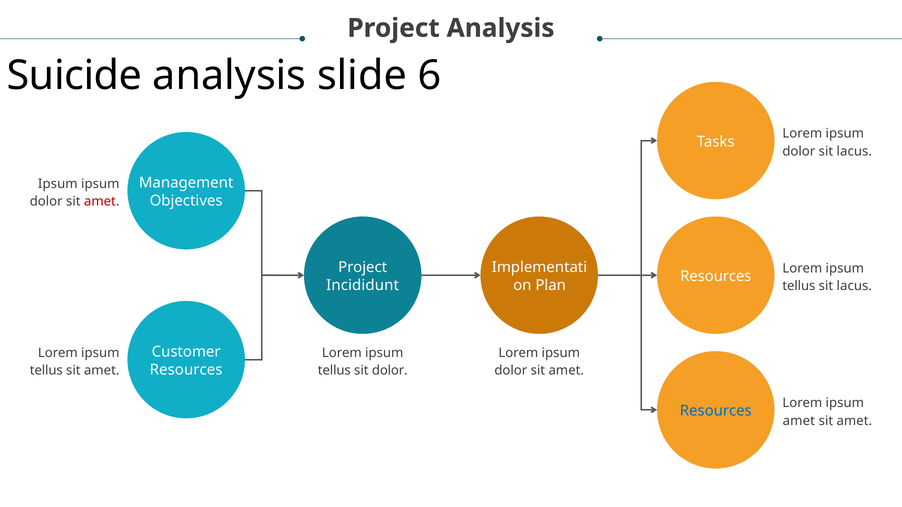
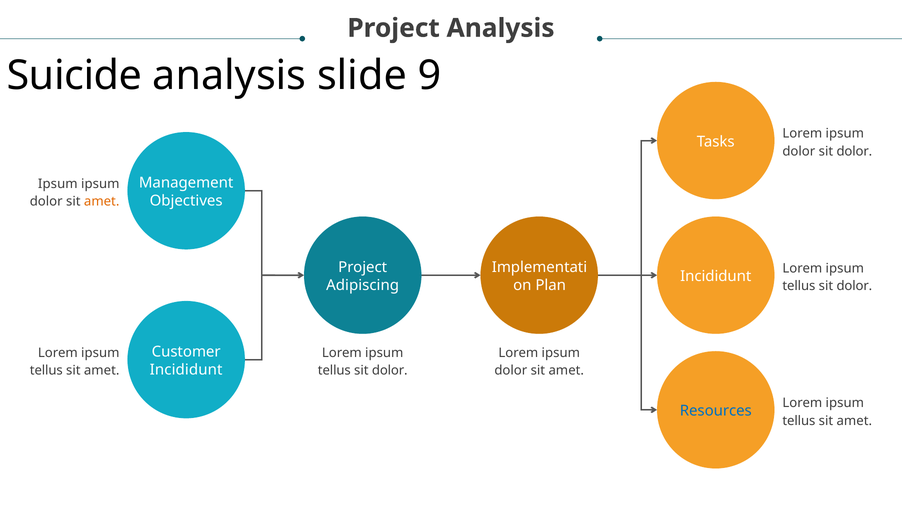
6: 6 -> 9 (429, 76)
dolor sit lacus: lacus -> dolor (854, 152)
amet colour: red -> orange (102, 202)
Resources: Resources -> Incididunt (716, 276)
Incididunt: Incididunt -> Adipiscing (363, 285)
lacus: lacus -> dolor (854, 286)
Resources: Resources -> Incididunt (186, 370)
amet: amet -> tellus (799, 421)
